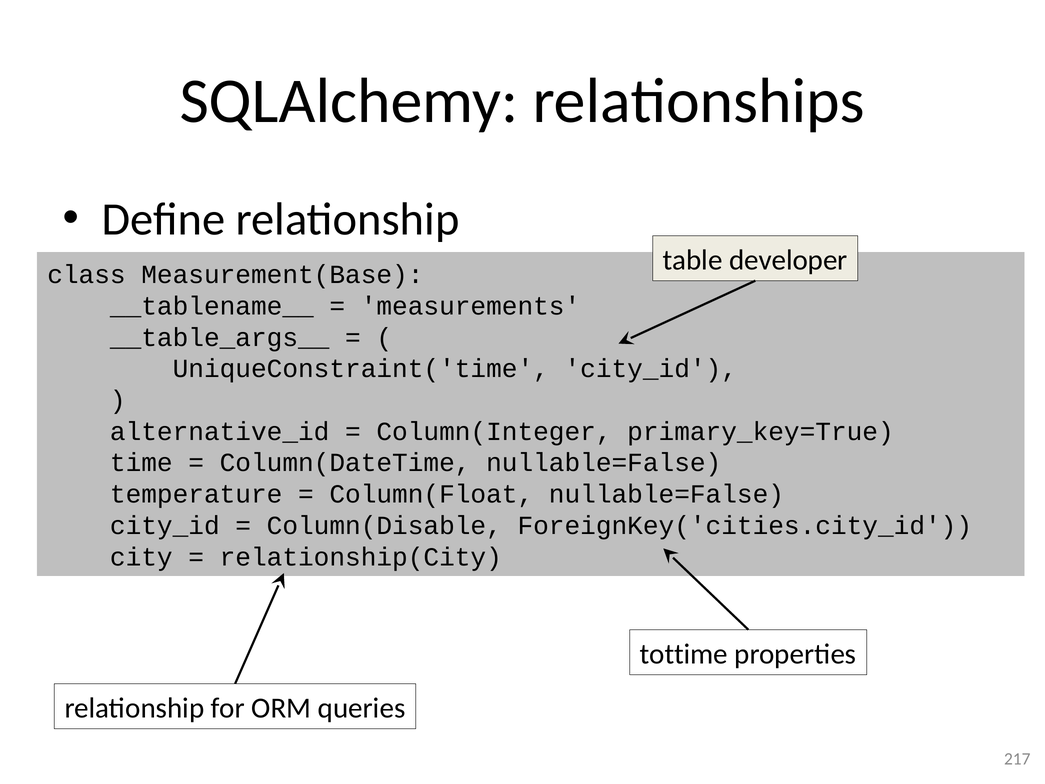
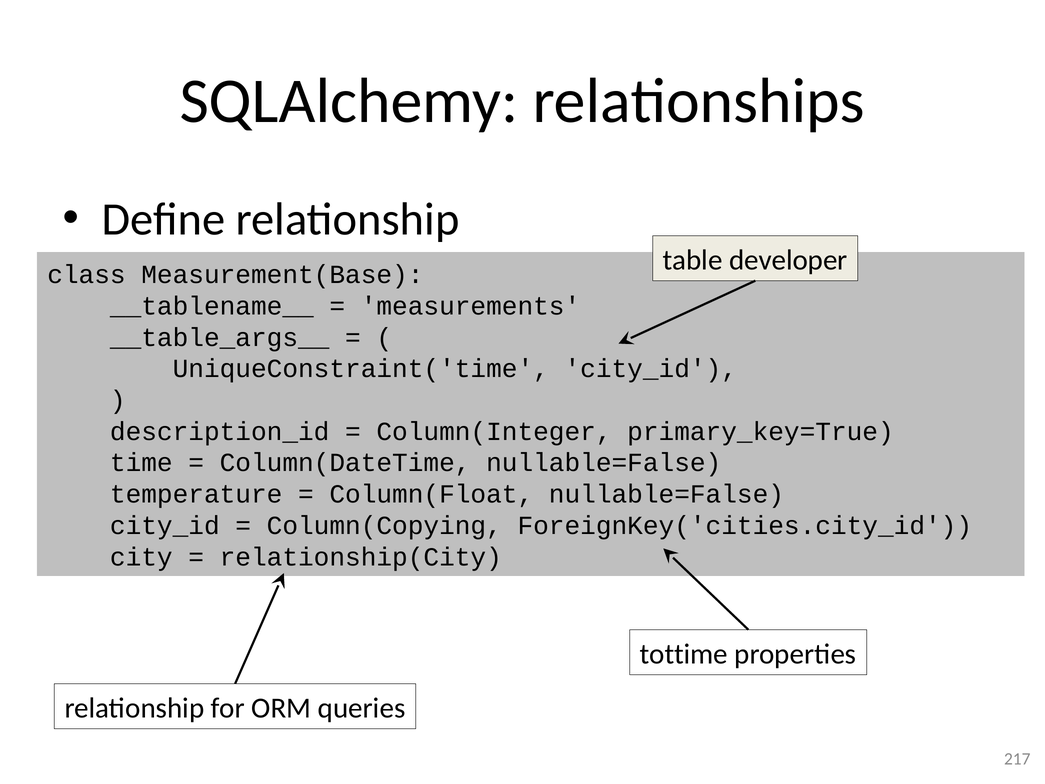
alternative_id: alternative_id -> description_id (220, 431)
Column(Disable: Column(Disable -> Column(Copying (384, 525)
